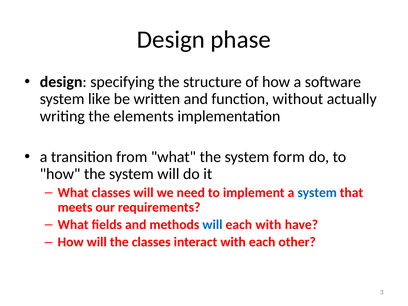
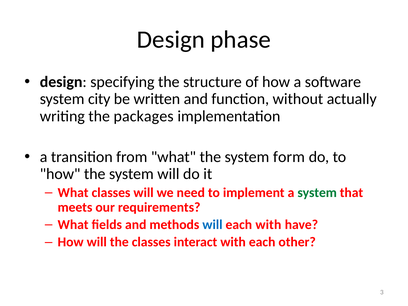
like: like -> city (99, 99)
elements: elements -> packages (144, 116)
system colour: blue -> green (317, 193)
